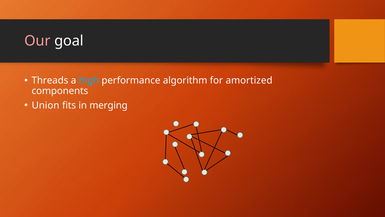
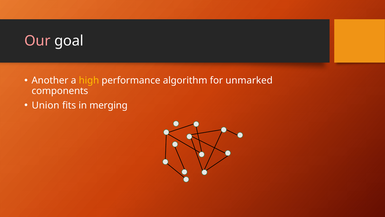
Threads: Threads -> Another (50, 80)
high colour: light blue -> yellow (89, 80)
amortized: amortized -> unmarked (249, 80)
